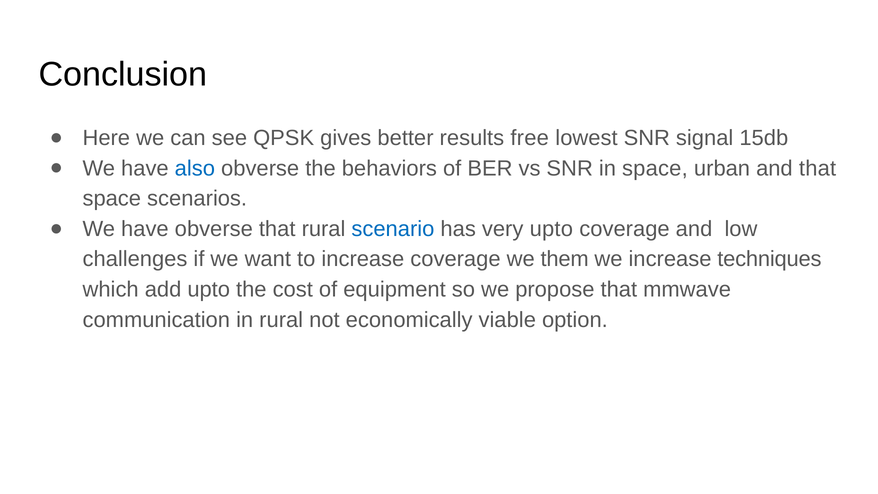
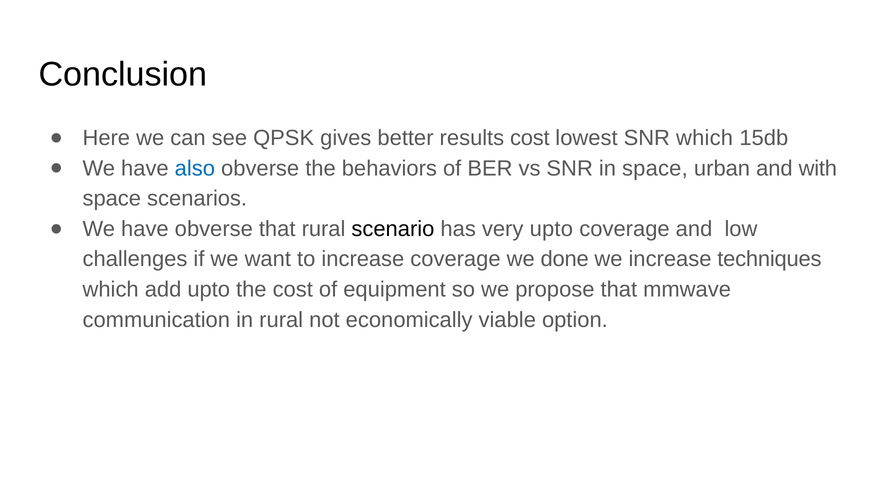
results free: free -> cost (530, 138)
SNR signal: signal -> which (705, 138)
and that: that -> with (818, 168)
scenario colour: blue -> black (393, 229)
them: them -> done (565, 259)
